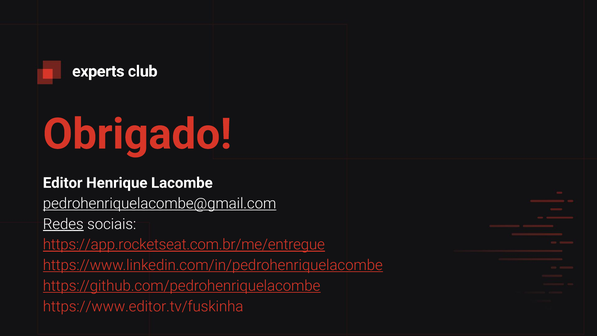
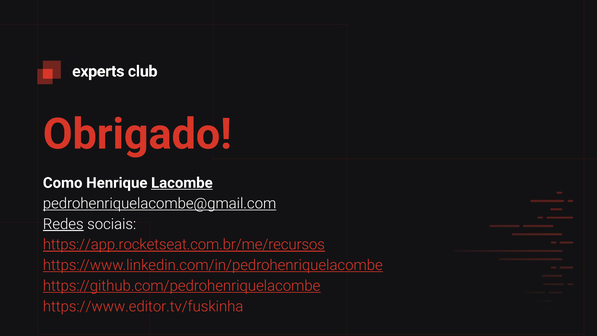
Editor: Editor -> Como (63, 183)
Lacombe underline: none -> present (182, 183)
https://app.rocketseat.com.br/me/entregue: https://app.rocketseat.com.br/me/entregue -> https://app.rocketseat.com.br/me/recursos (184, 245)
